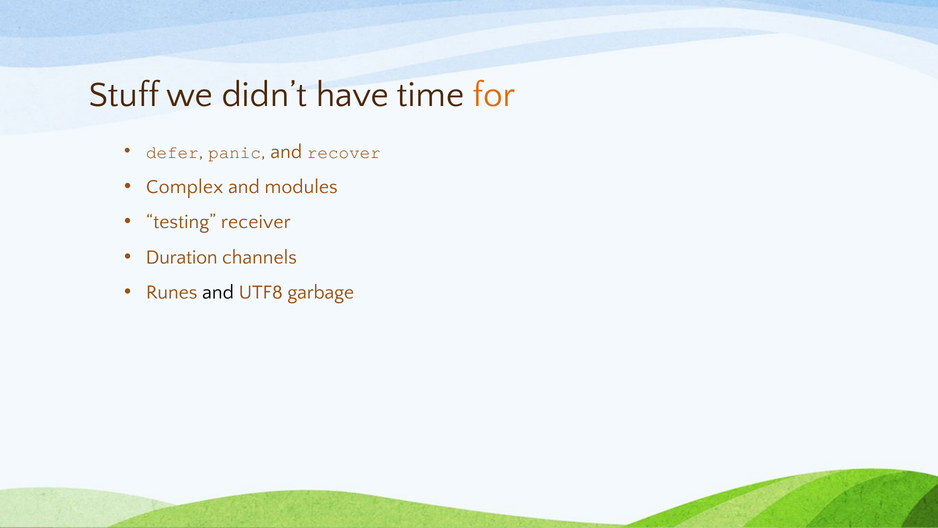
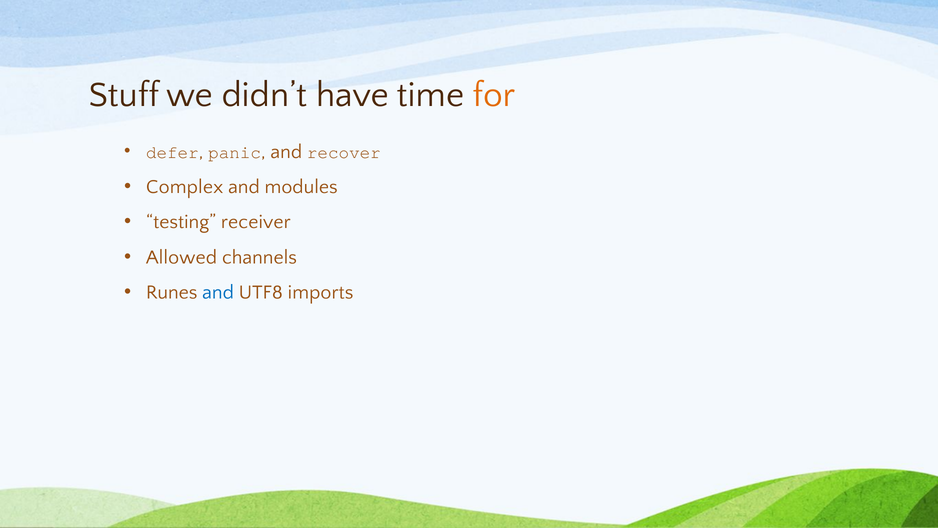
Duration: Duration -> Allowed (182, 257)
and colour: black -> blue (218, 292)
garbage: garbage -> imports (321, 292)
